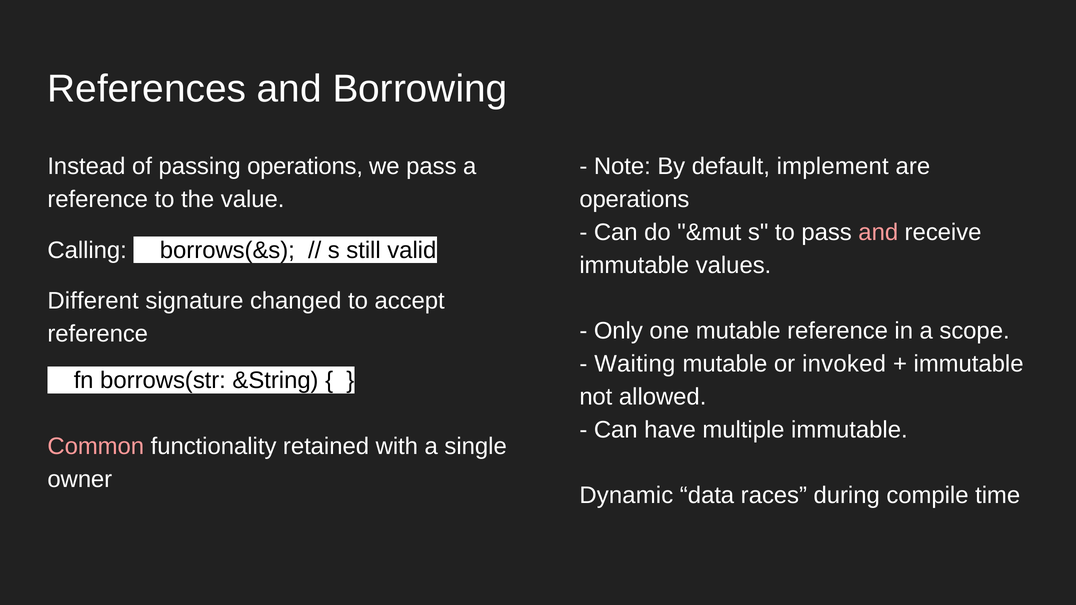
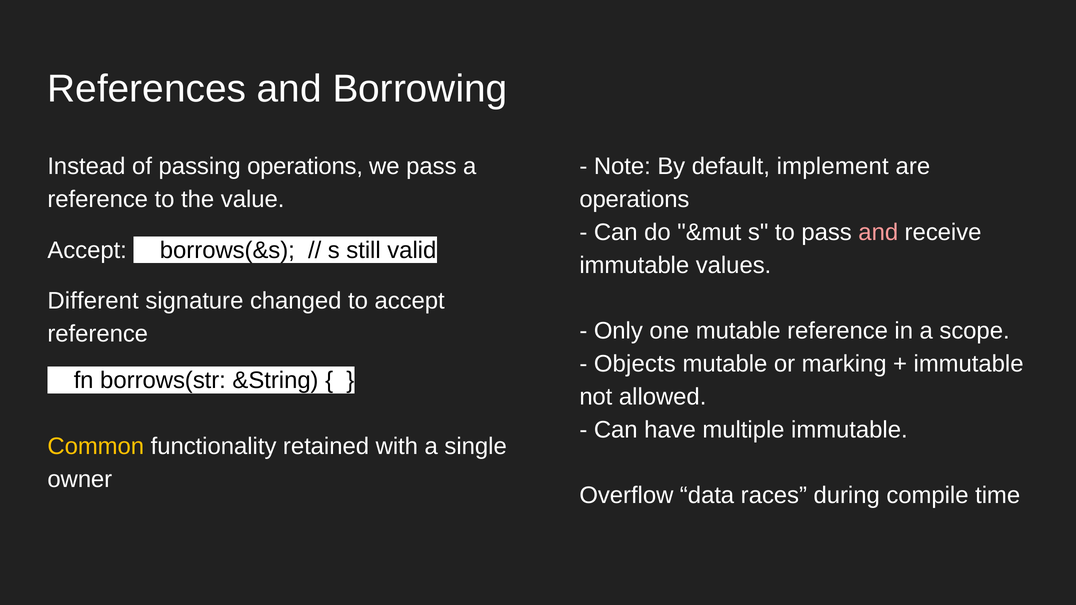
Calling: Calling -> Accept (87, 250)
Waiting: Waiting -> Objects (635, 364)
invoked: invoked -> marking (844, 364)
Common colour: pink -> yellow (96, 446)
Dynamic: Dynamic -> Overflow (626, 496)
